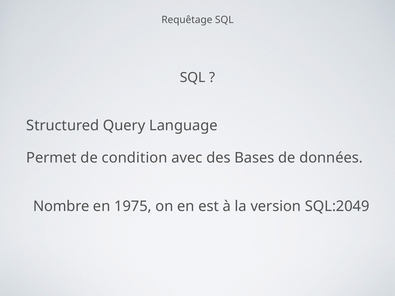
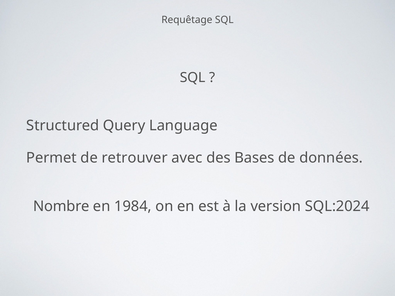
condition: condition -> retrouver (135, 158)
1975: 1975 -> 1984 (133, 206)
SQL:2049: SQL:2049 -> SQL:2024 (337, 206)
